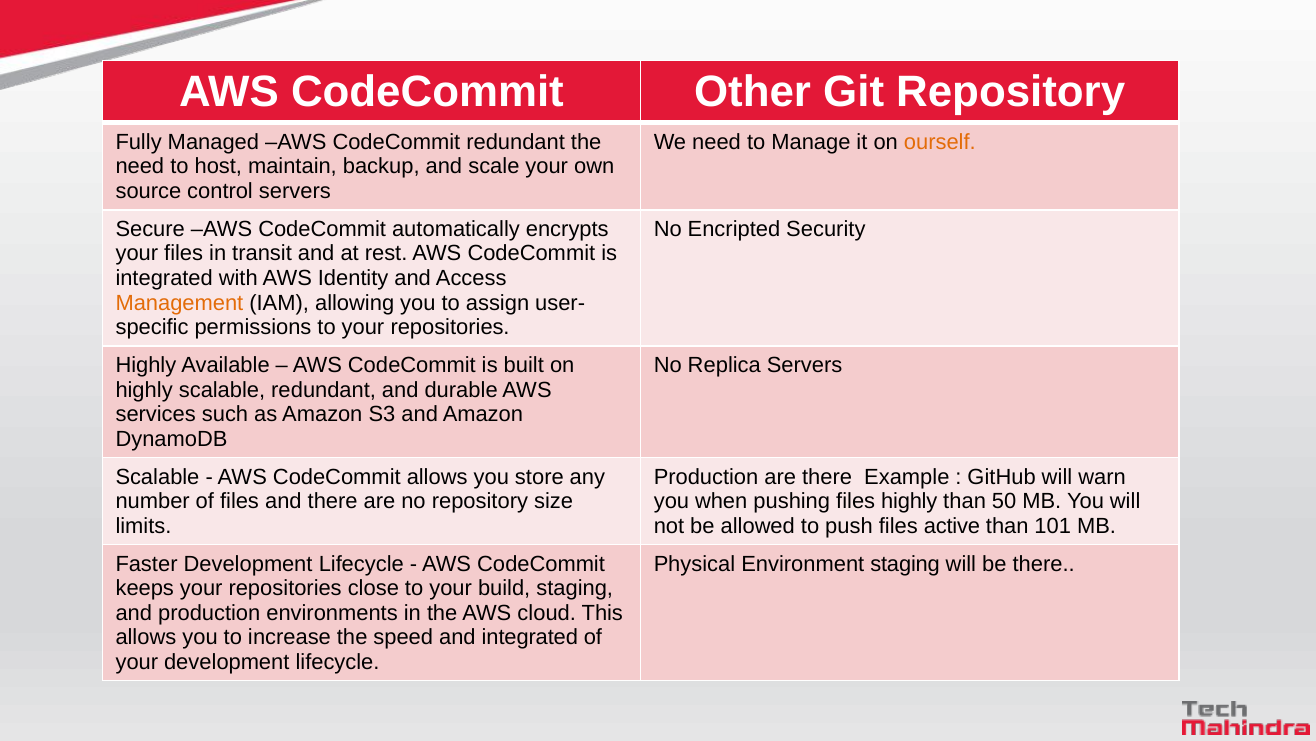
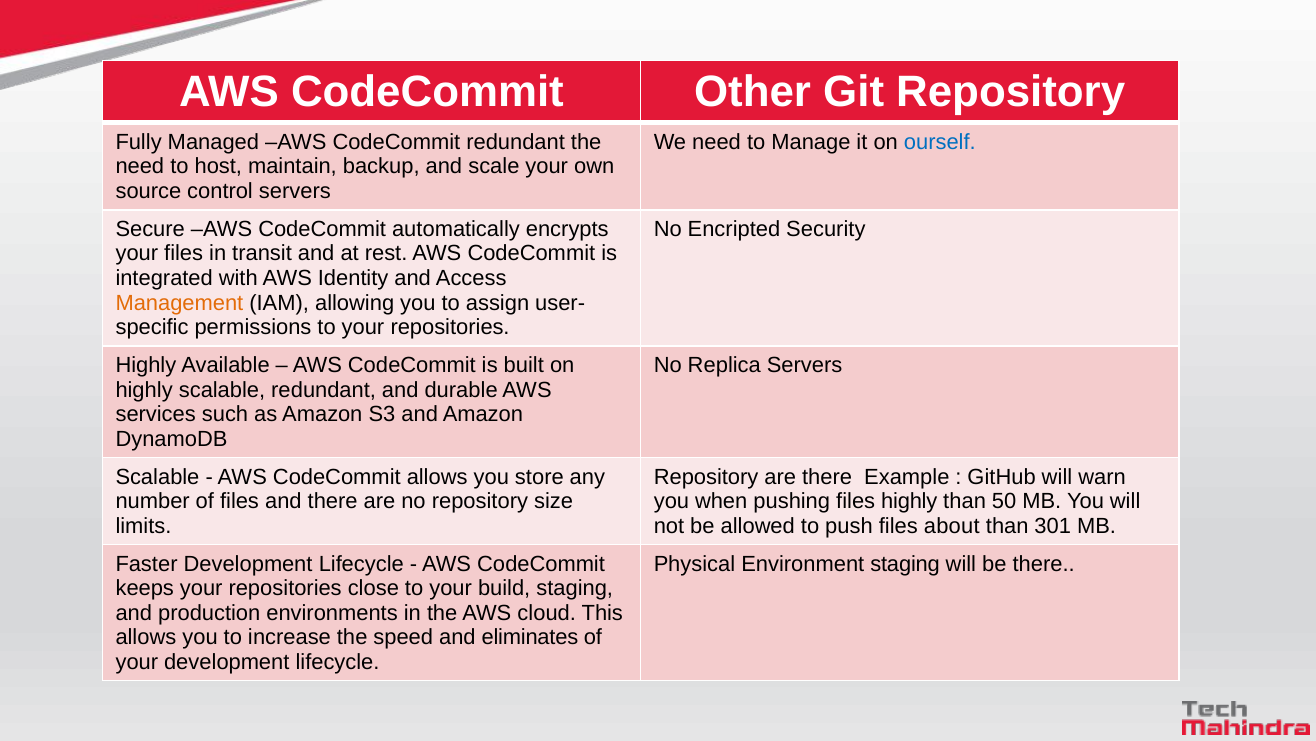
ourself colour: orange -> blue (940, 142)
Production: Production -> Repository (706, 476)
active: active -> about (952, 525)
101: 101 -> 301 (1053, 525)
and integrated: integrated -> eliminates (530, 637)
